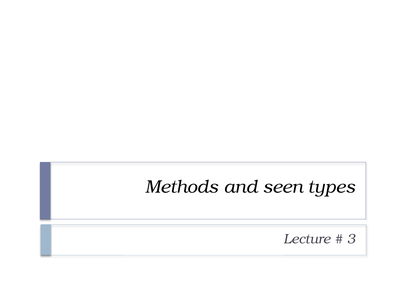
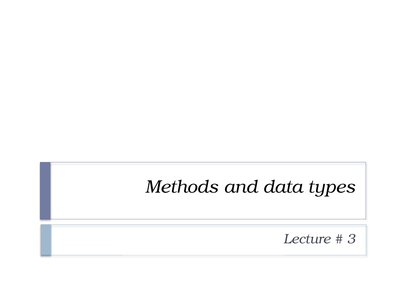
seen: seen -> data (283, 187)
